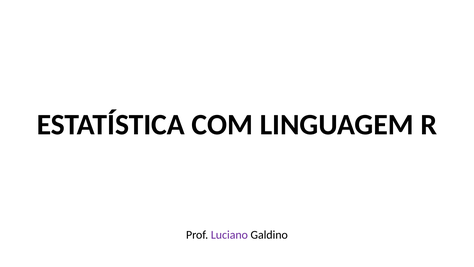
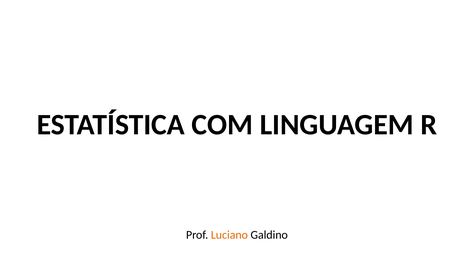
Luciano colour: purple -> orange (229, 234)
